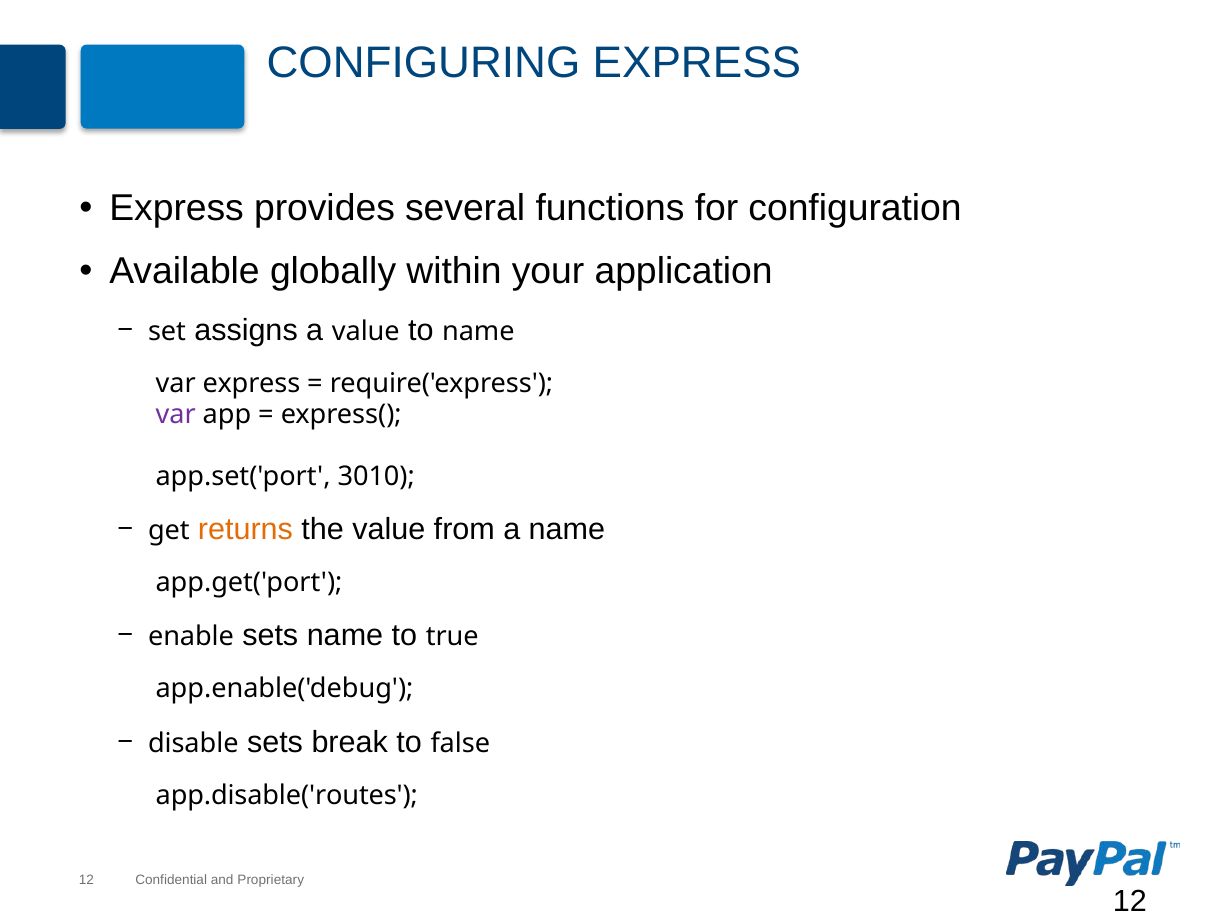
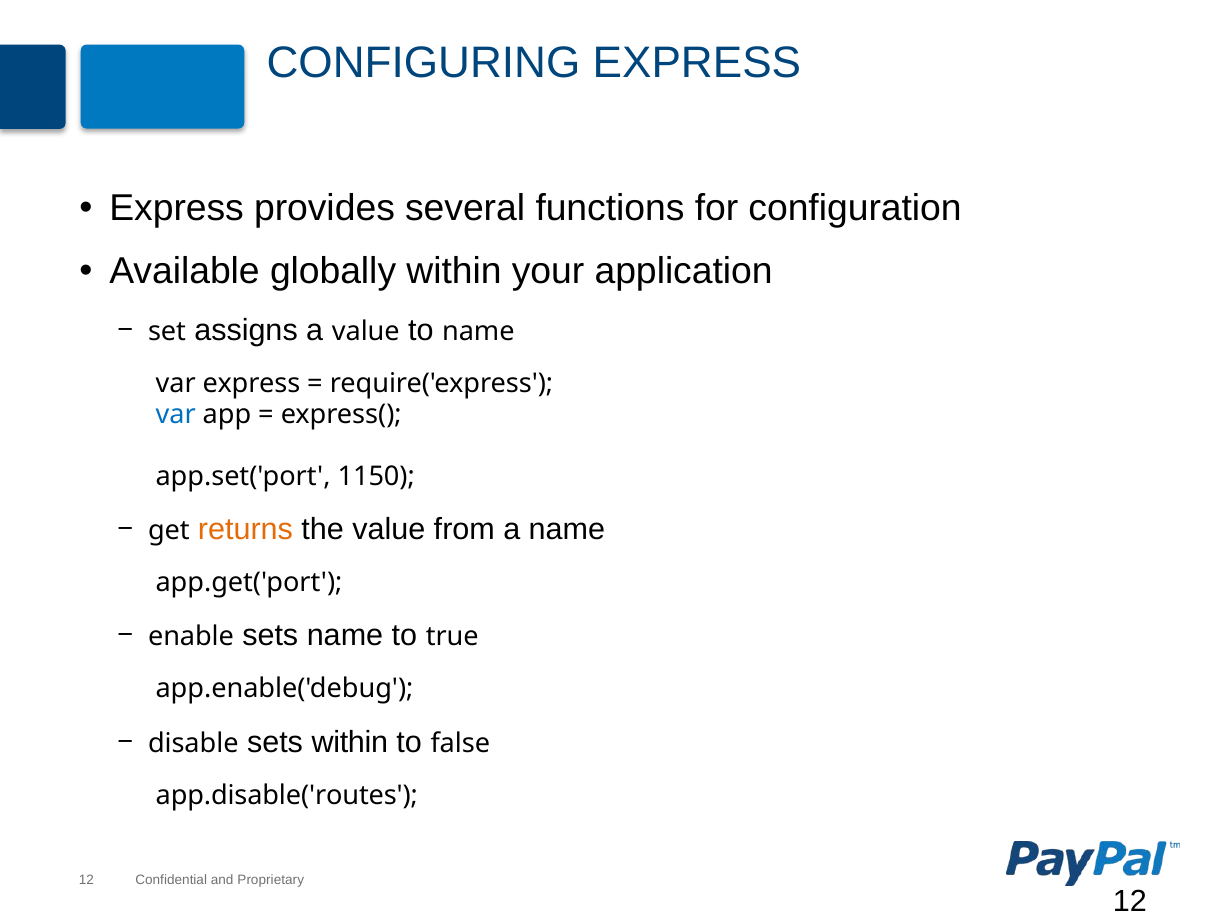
var colour: purple -> blue (176, 415)
3010: 3010 -> 1150 (376, 476)
sets break: break -> within (350, 743)
